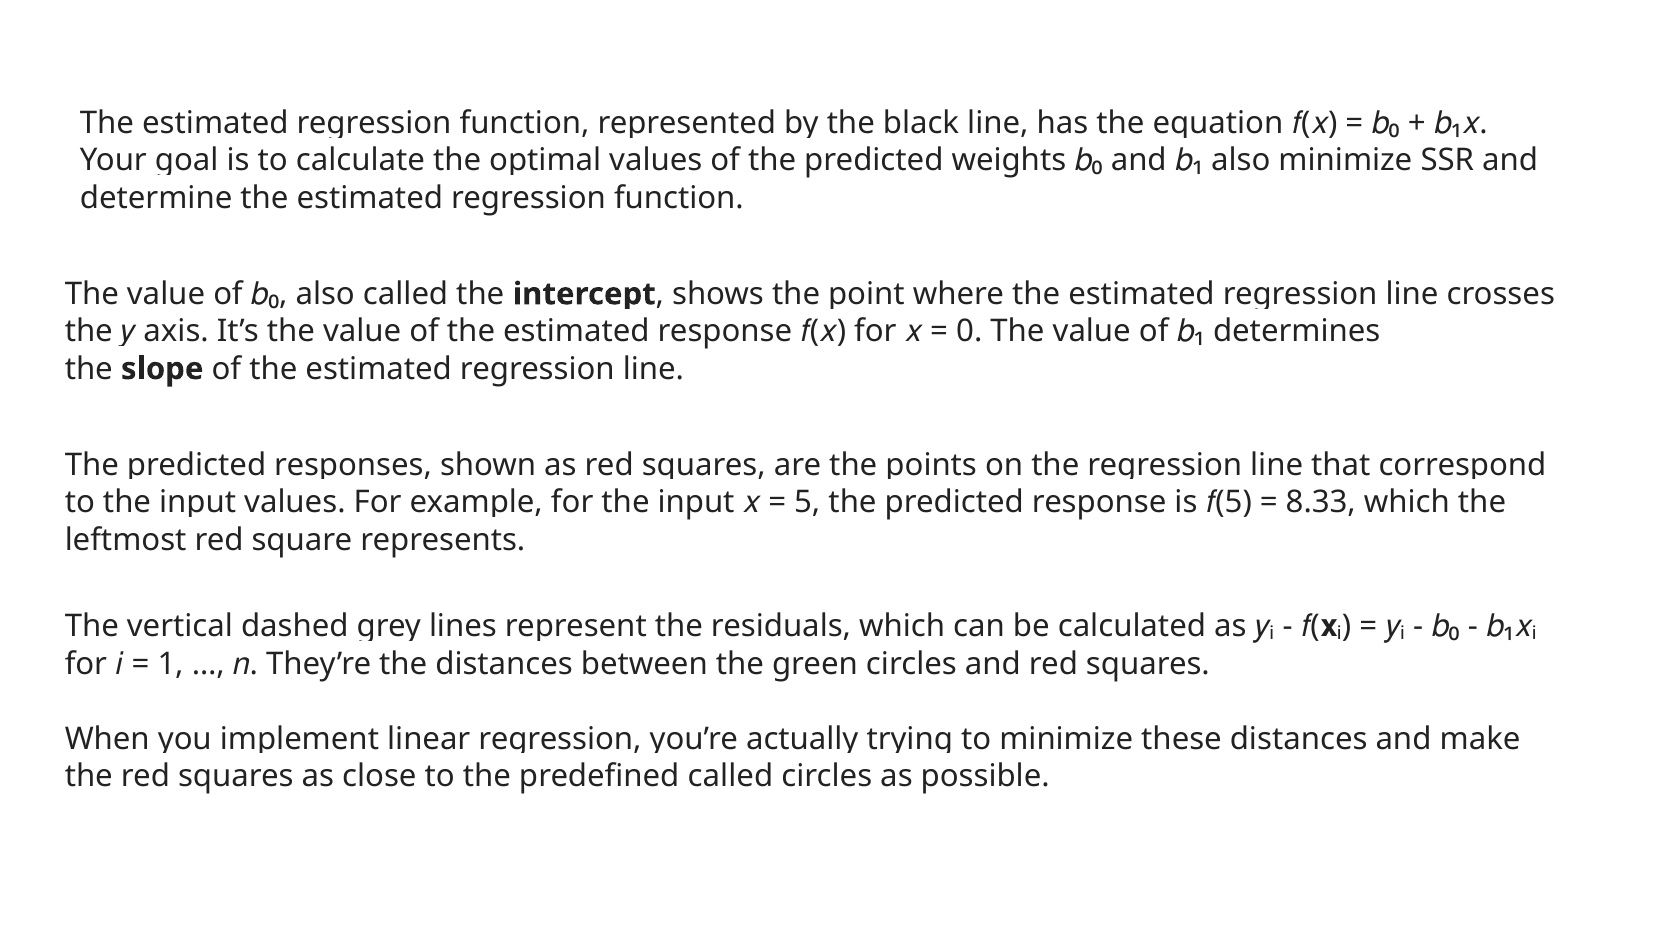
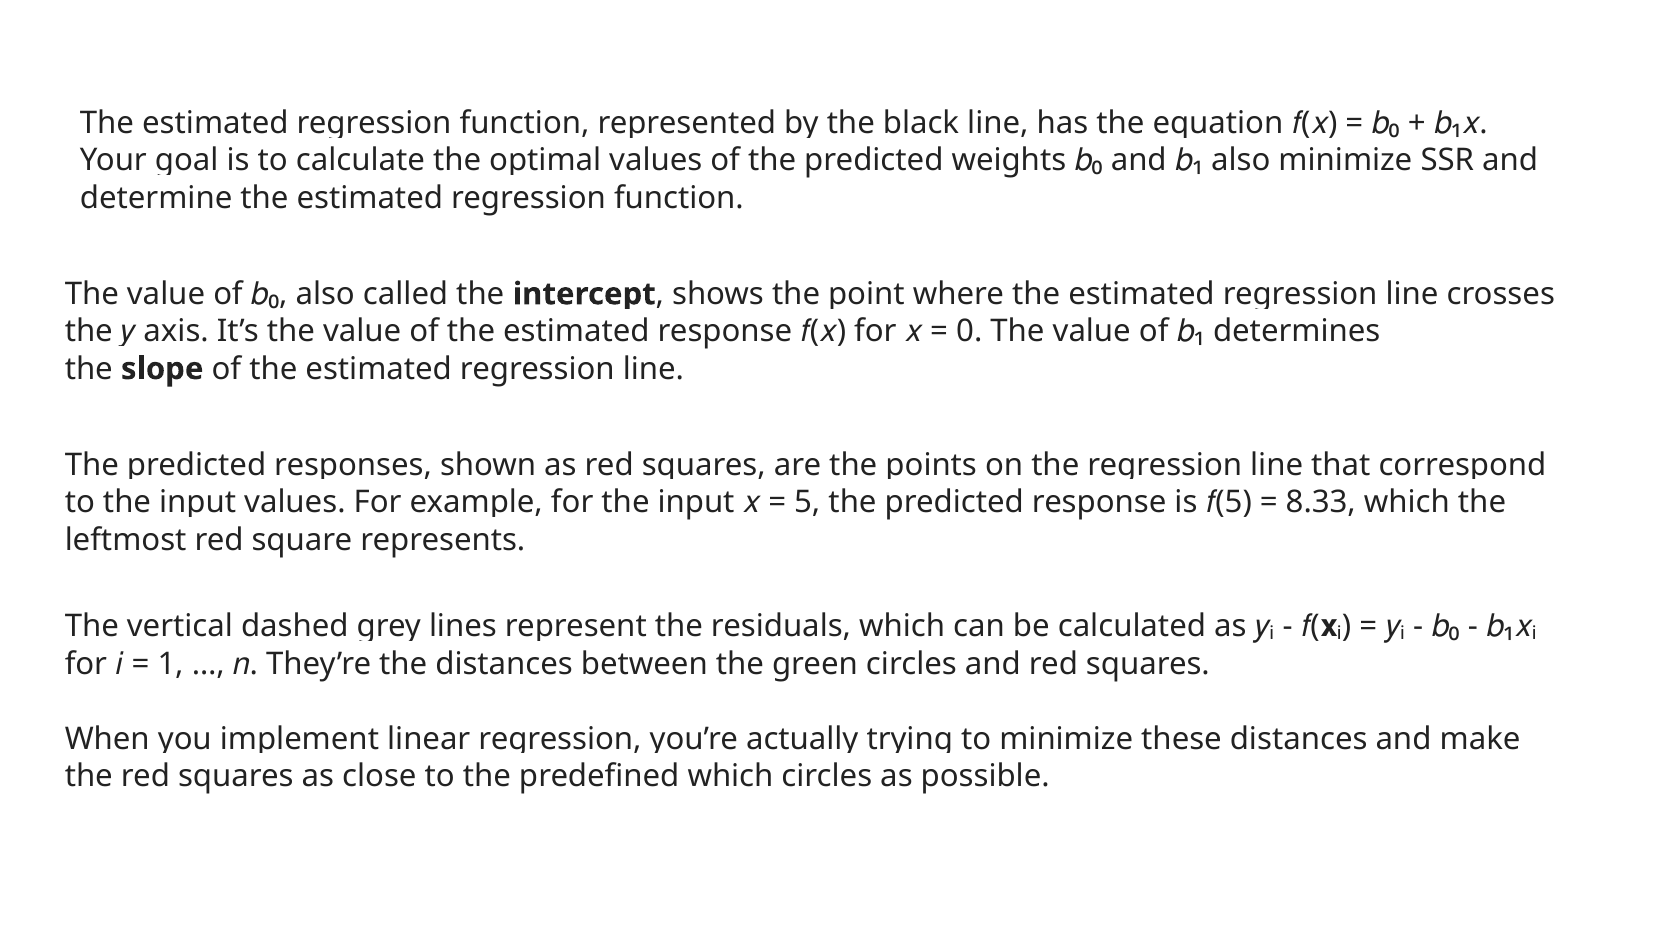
predefined called: called -> which (730, 777)
